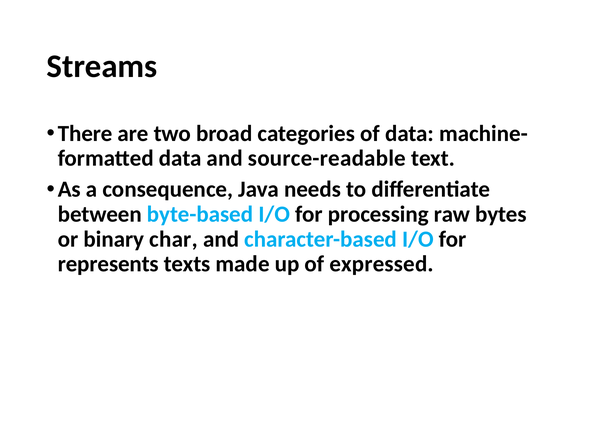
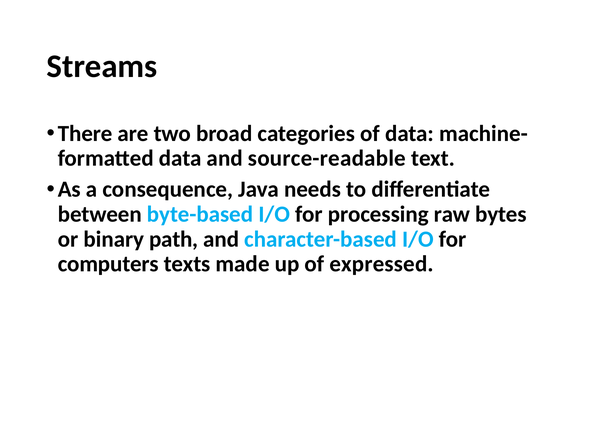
char: char -> path (174, 239)
represents: represents -> computers (108, 264)
